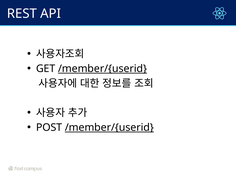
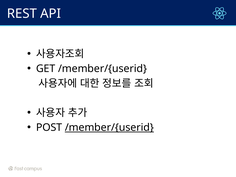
/member/{userid underline: present -> none (103, 69)
